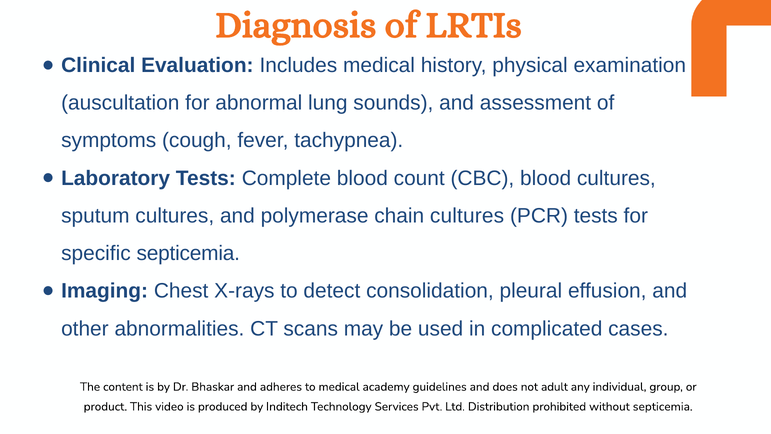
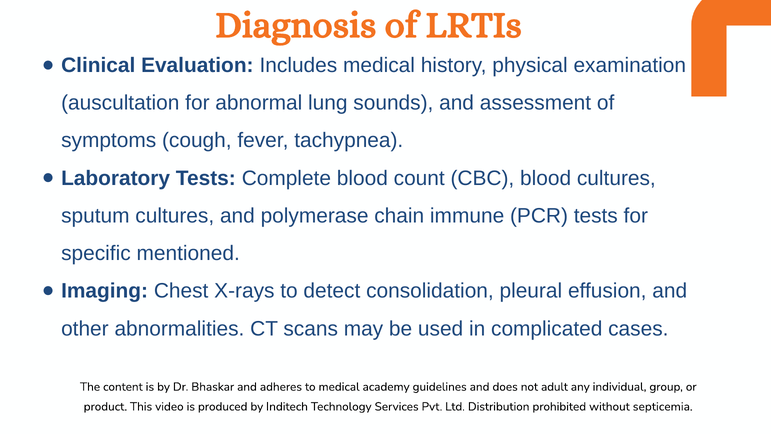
chain cultures: cultures -> immune (467, 216)
specific septicemia: septicemia -> mentioned (188, 253)
